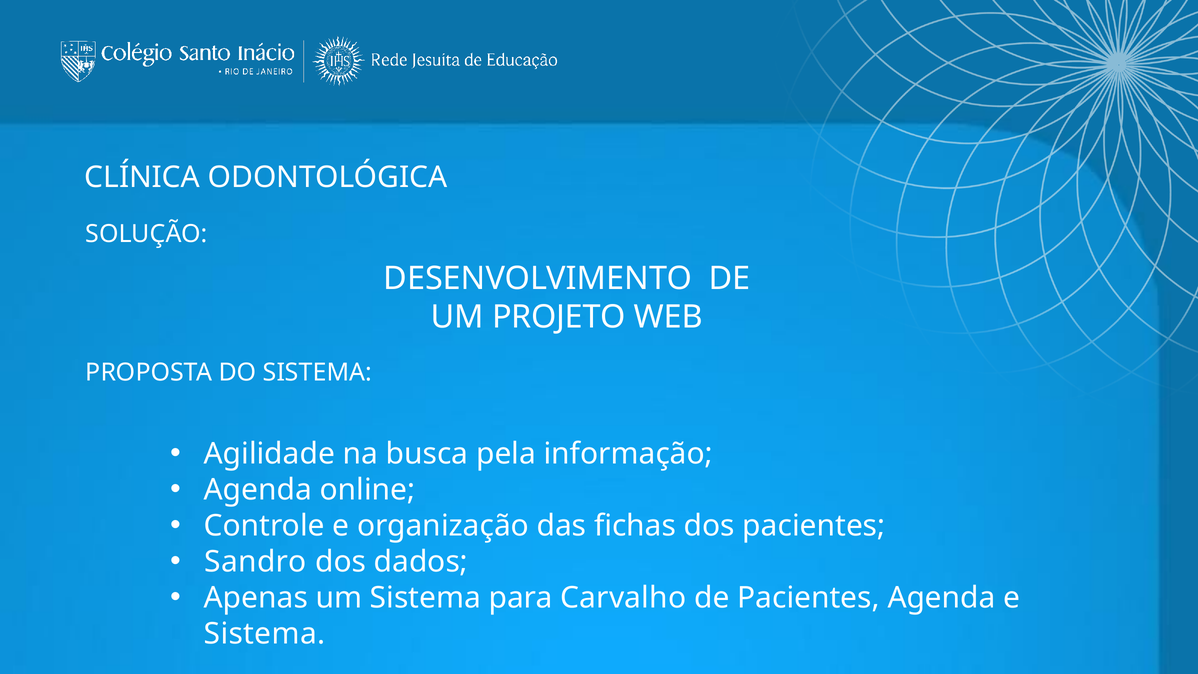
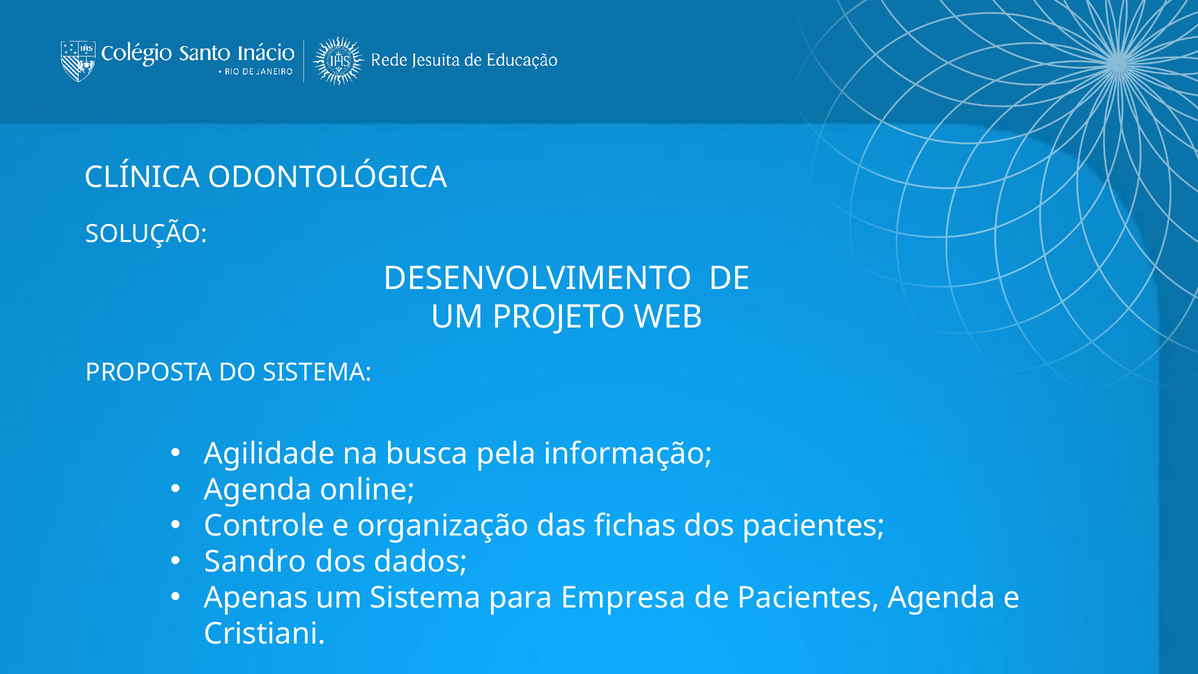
Carvalho: Carvalho -> Empresa (623, 598)
Sistema: Sistema -> Cristiani (265, 634)
